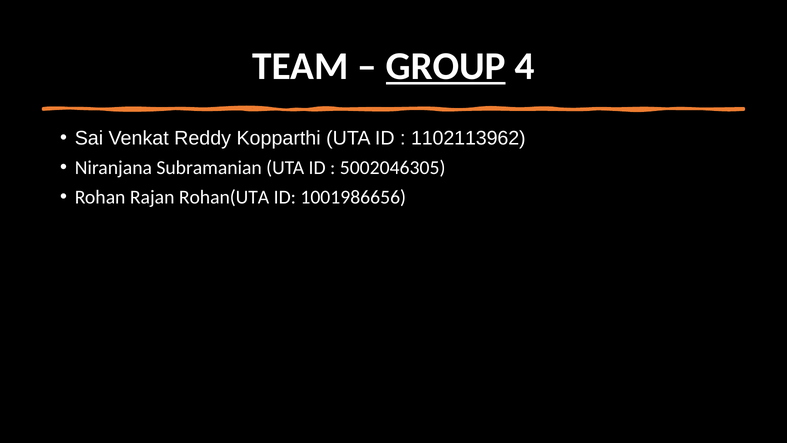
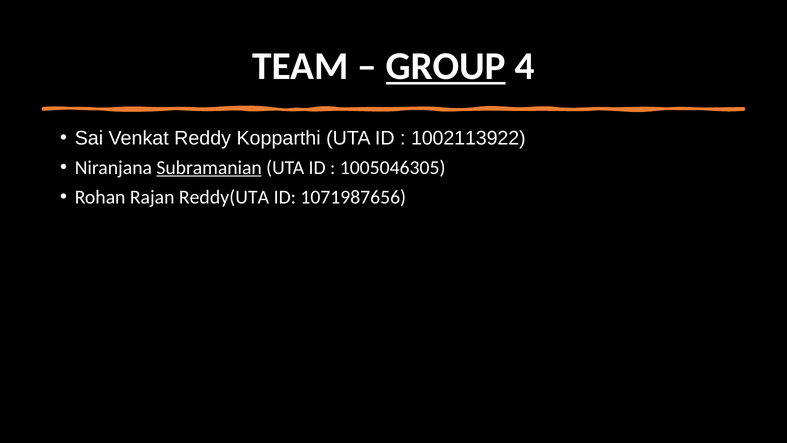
1102113962: 1102113962 -> 1002113922 (468, 138)
Subramanian underline: none -> present (209, 167)
5002046305: 5002046305 -> 1005046305 (393, 167)
Rohan(UTA: Rohan(UTA -> Reddy(UTA (224, 197)
1001986656: 1001986656 -> 1071987656 (353, 197)
